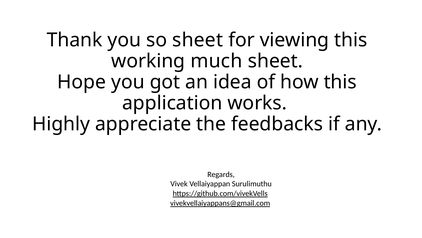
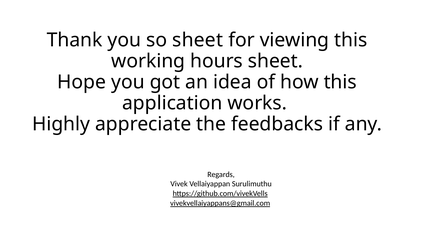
much: much -> hours (217, 61)
